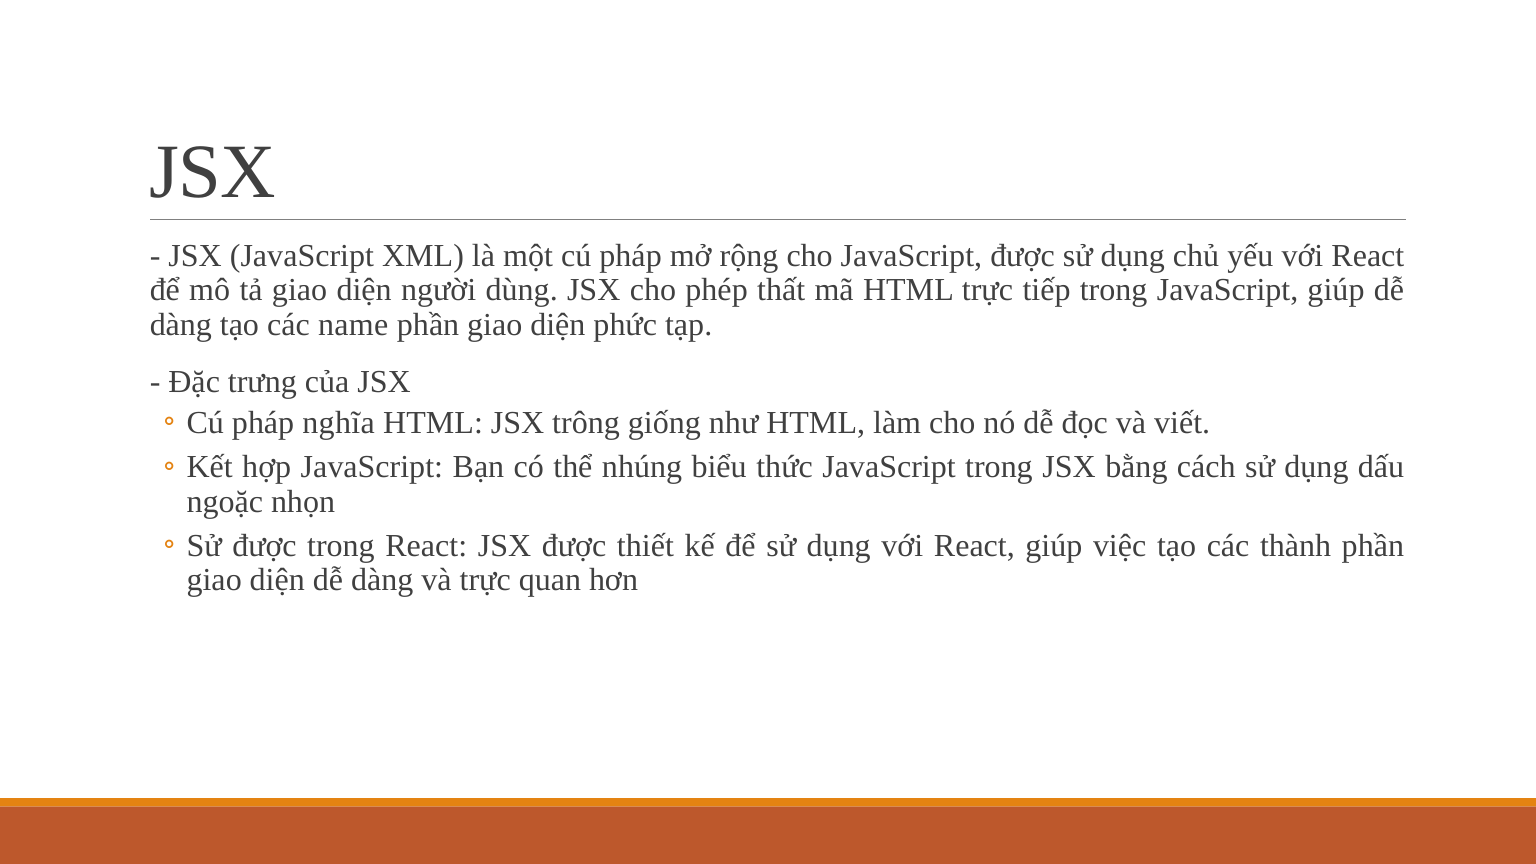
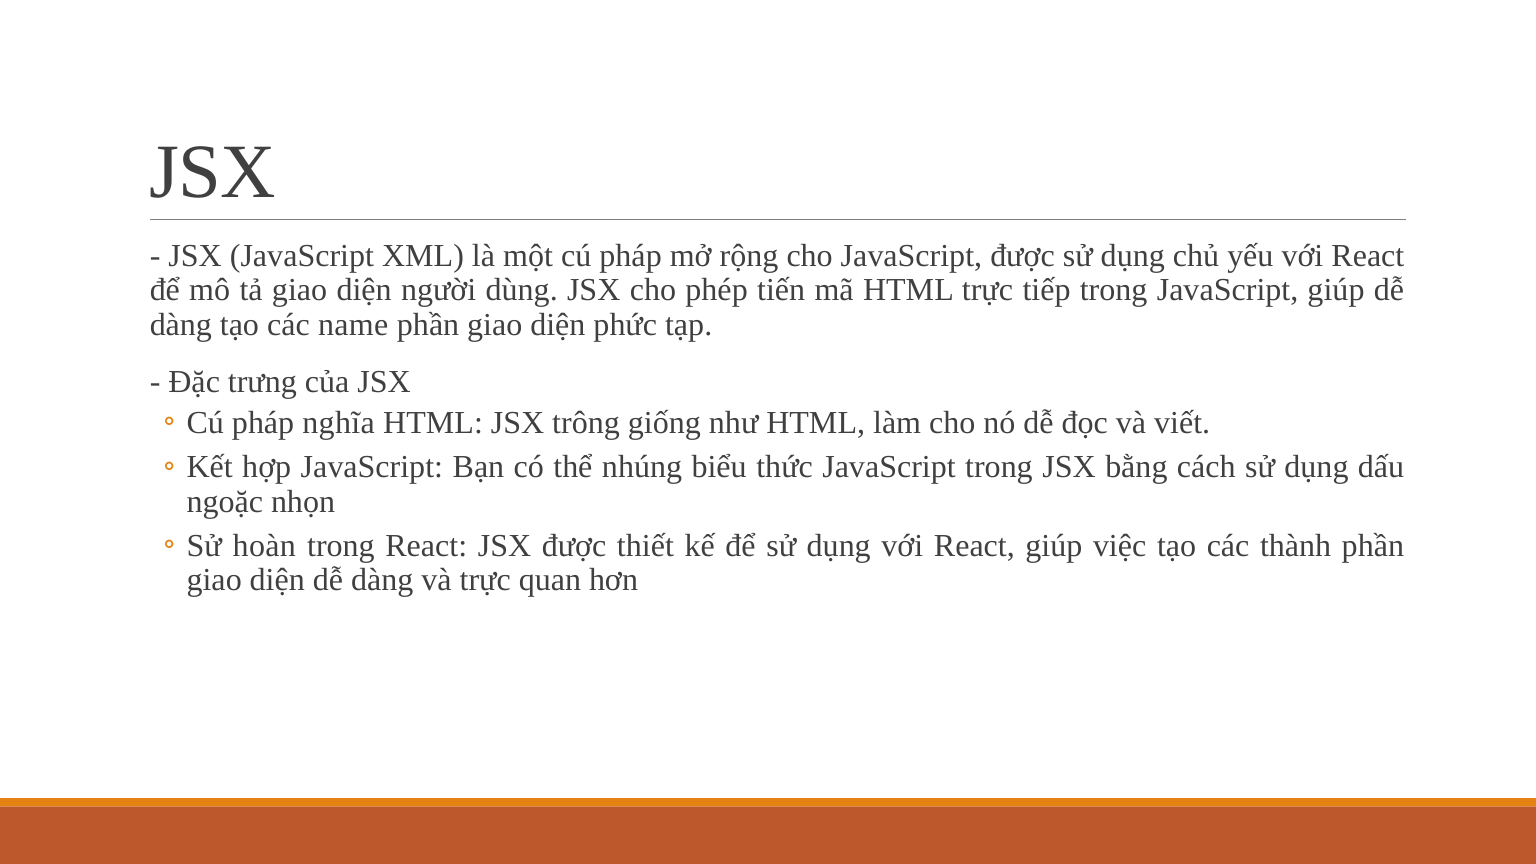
thất: thất -> tiến (781, 290)
Sử được: được -> hoàn (264, 546)
